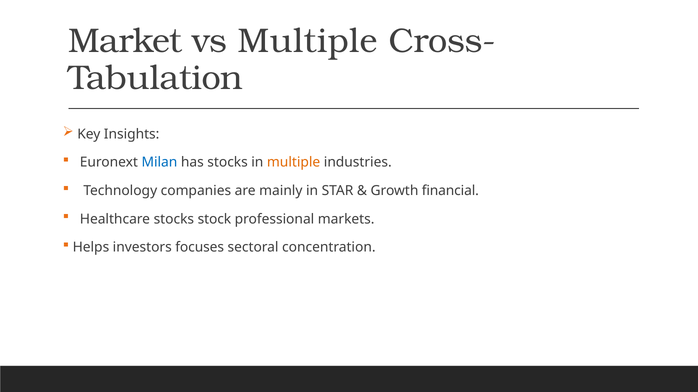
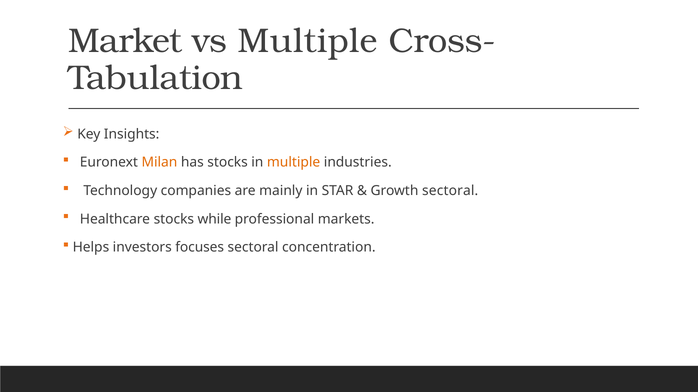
Milan colour: blue -> orange (159, 163)
Growth financial: financial -> sectoral (450, 191)
stock: stock -> while (214, 219)
